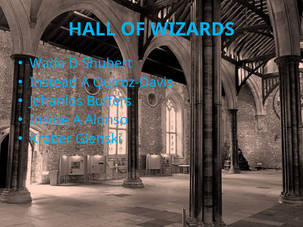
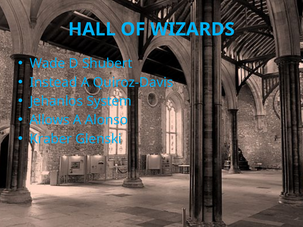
Buffers: Buffers -> System (109, 101)
Inside: Inside -> Allows (49, 120)
